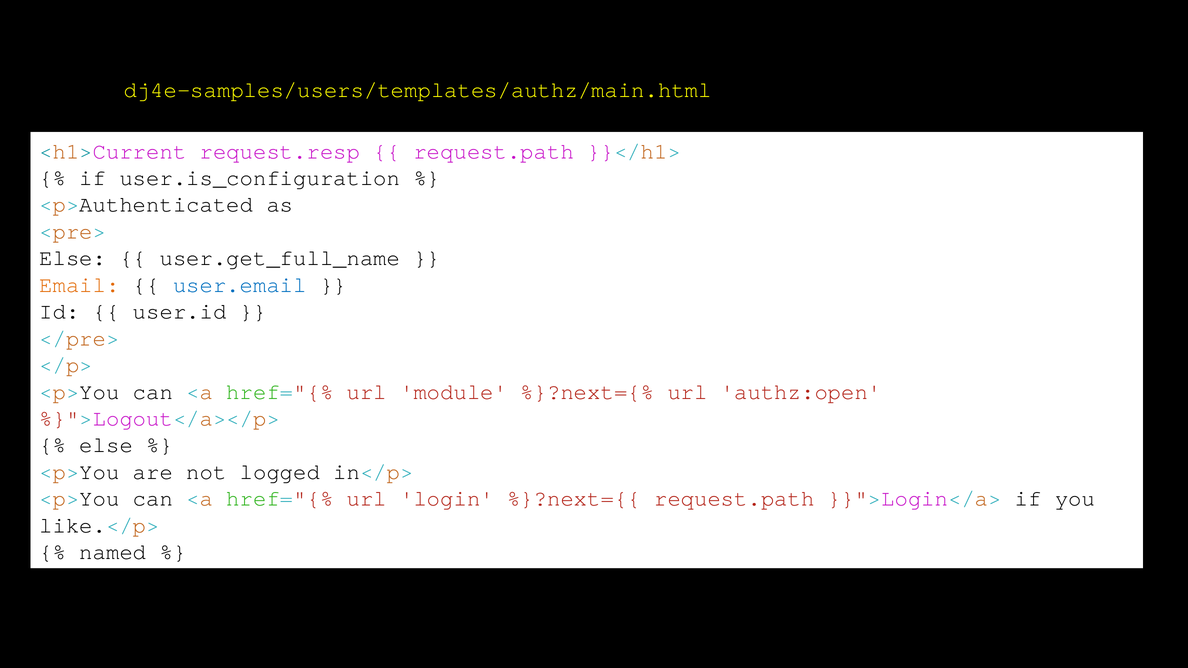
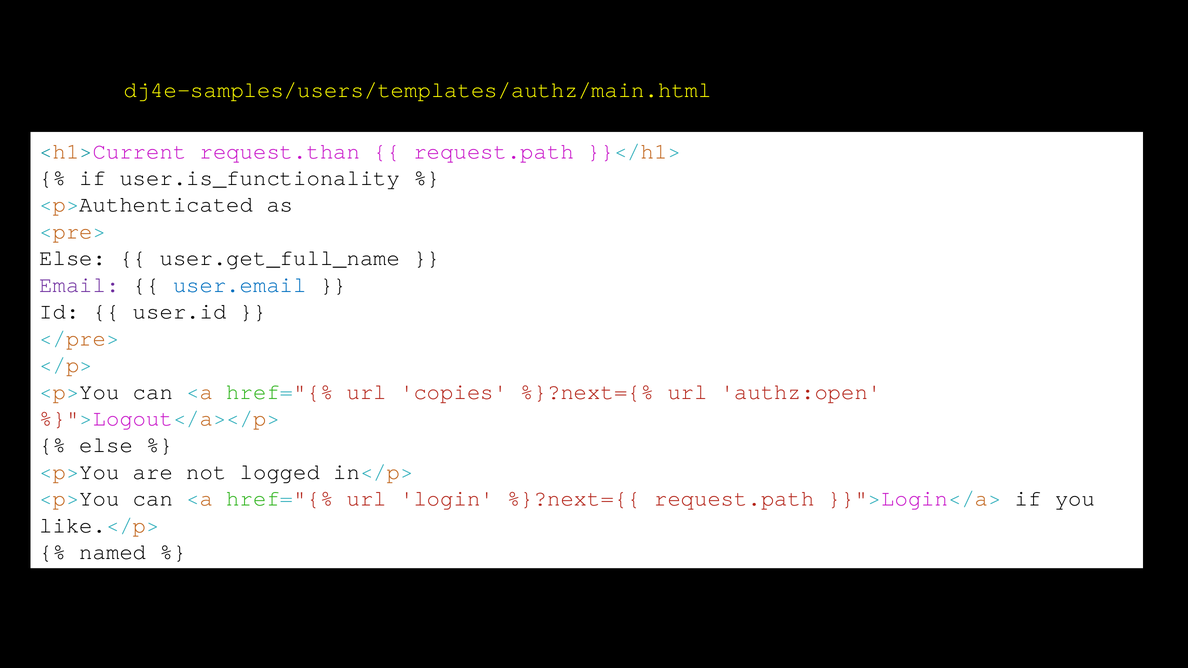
request.resp: request.resp -> request.than (280, 151)
user.is_configuration: user.is_configuration -> user.is_functionality (260, 178)
Email colour: orange -> purple (79, 285)
module: module -> copies (454, 392)
